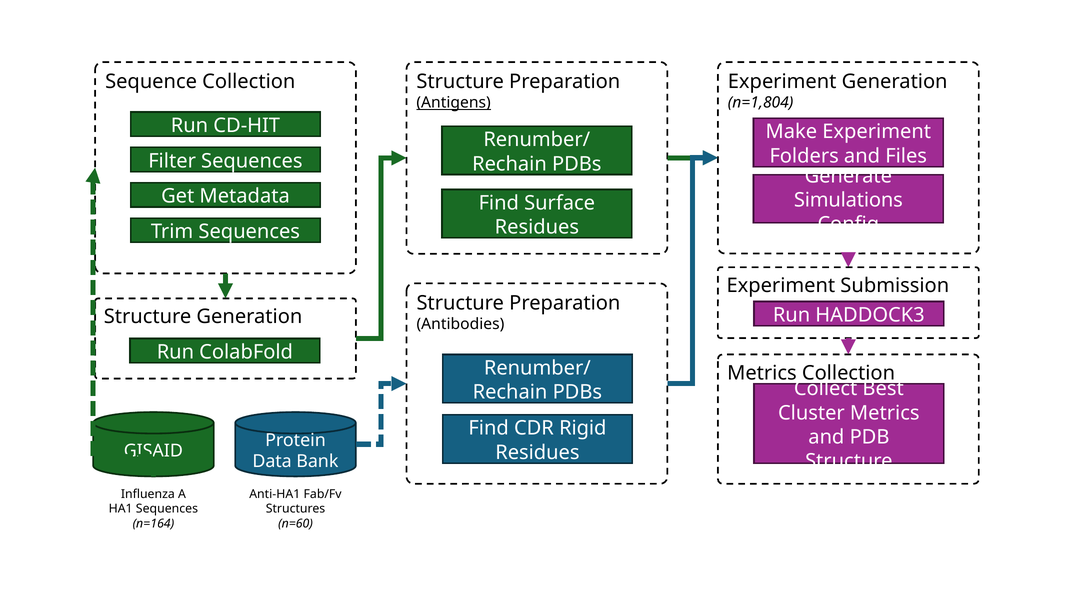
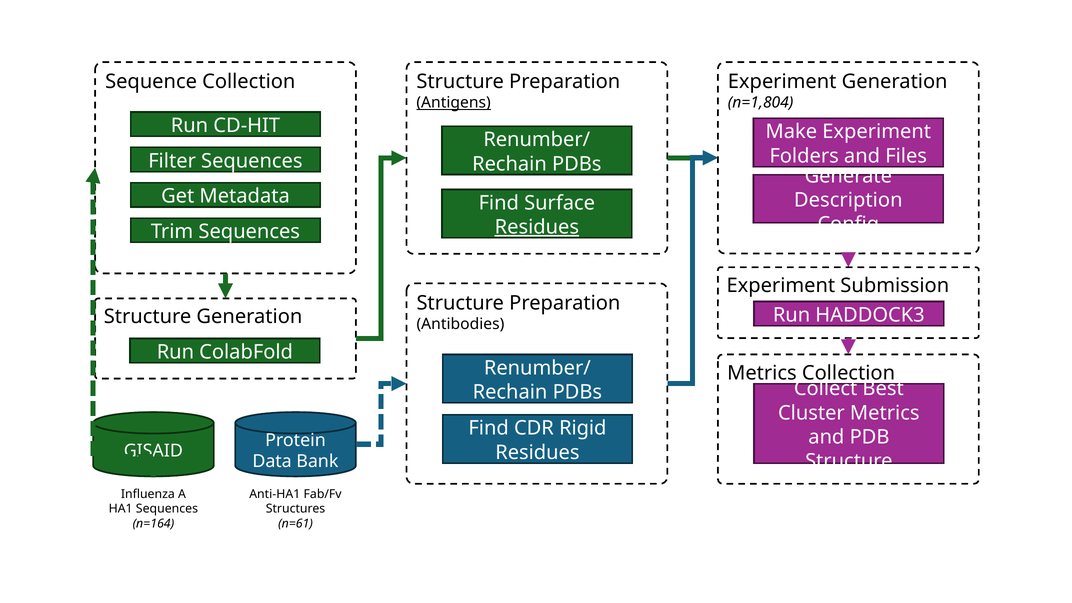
Simulations: Simulations -> Description (848, 200)
Residues underline: none -> present (537, 227)
n=60: n=60 -> n=61 (296, 524)
